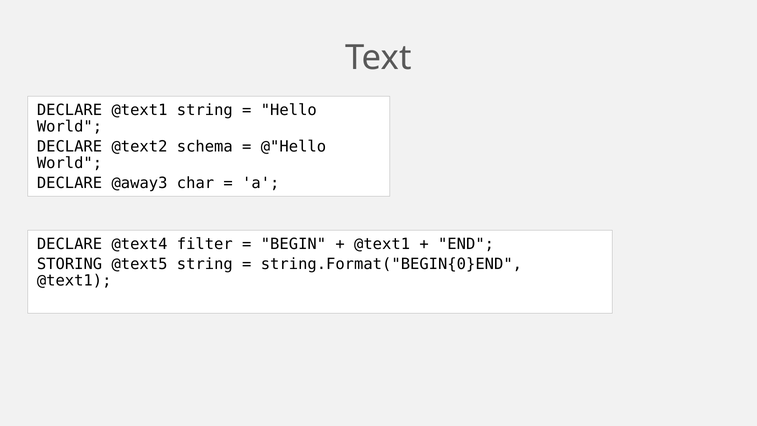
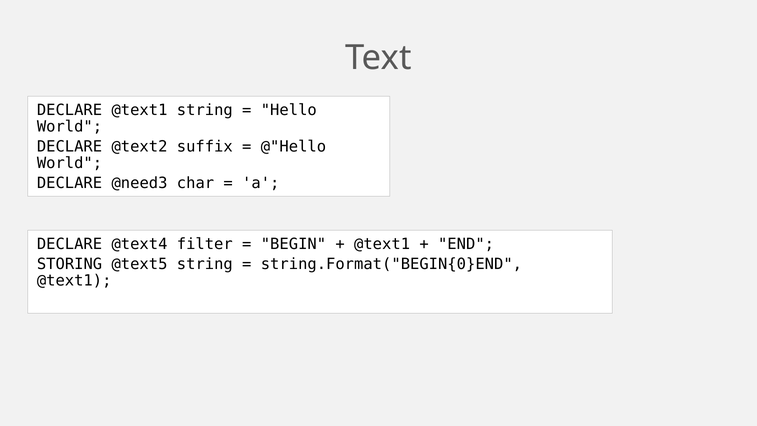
schema: schema -> suffix (205, 146)
@away3: @away3 -> @need3 (140, 183)
